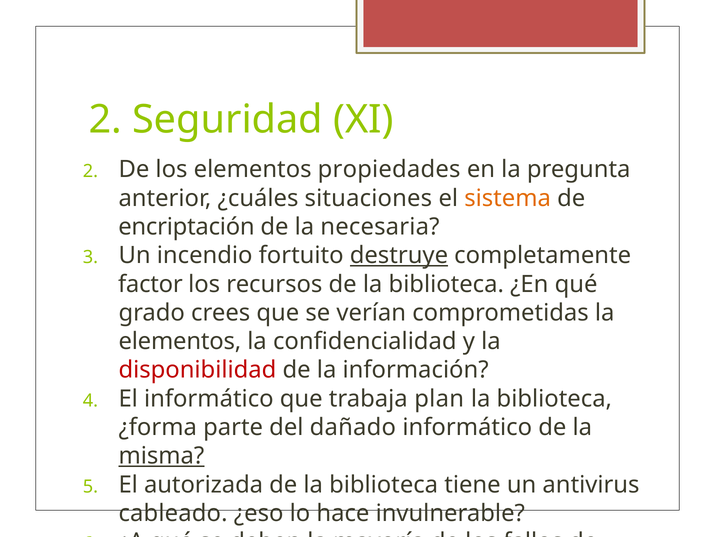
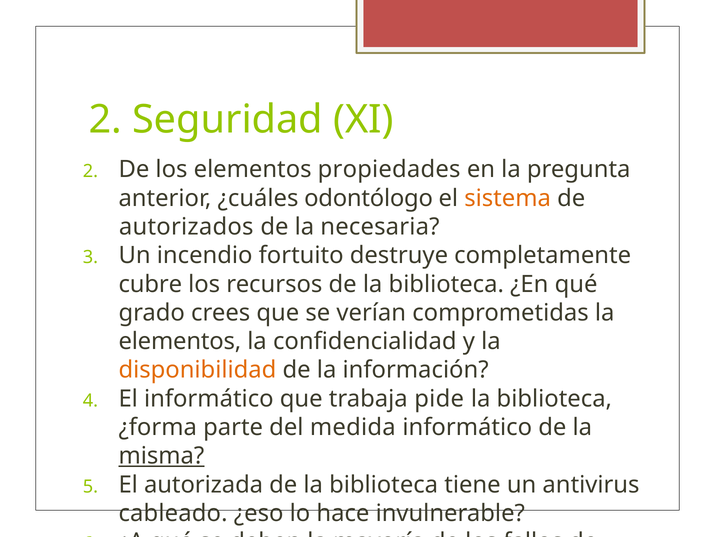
situaciones: situaciones -> odontólogo (369, 198)
encriptación: encriptación -> autorizados (186, 227)
destruye underline: present -> none (399, 255)
factor: factor -> cubre (150, 284)
disponibilidad colour: red -> orange (197, 370)
plan: plan -> pide (439, 398)
del dañado: dañado -> medida (353, 427)
